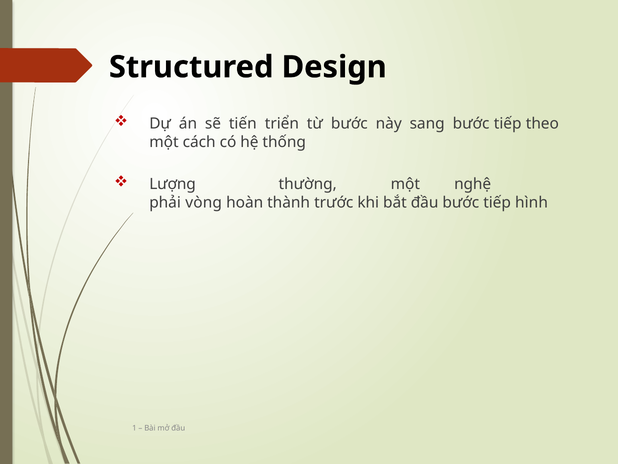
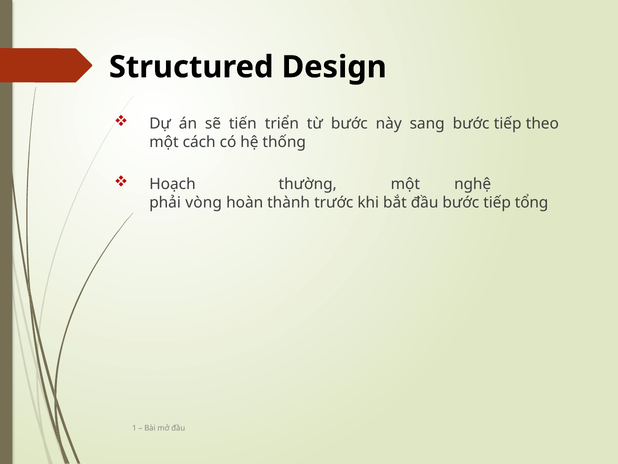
Lượng: Lượng -> Hoạch (172, 184)
hình: hình -> tổng (532, 202)
